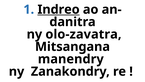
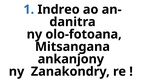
Indreo underline: present -> none (59, 9)
olo-zavatra: olo-zavatra -> olo-fotoana (84, 34)
manendry: manendry -> ankanjony (71, 59)
